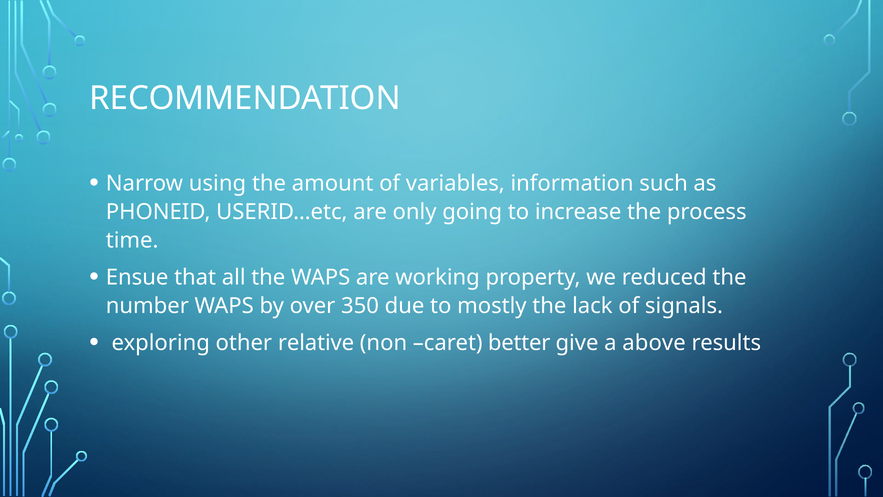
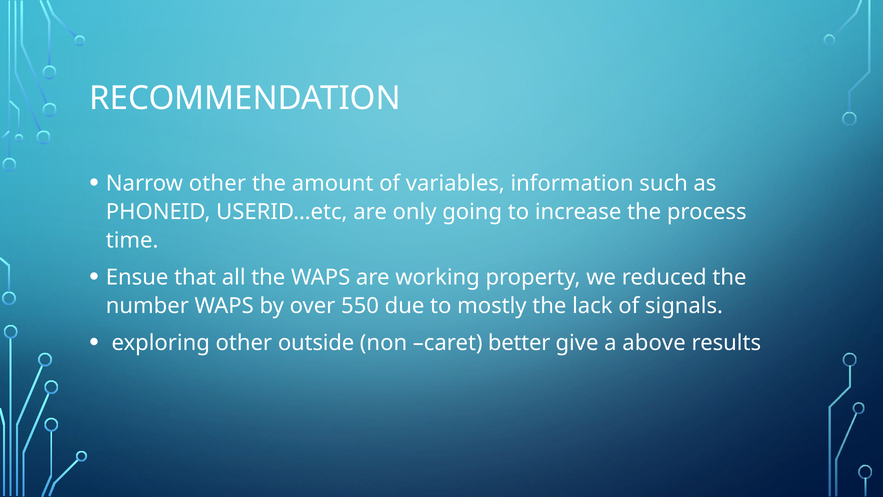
Narrow using: using -> other (217, 183)
350: 350 -> 550 (360, 306)
relative: relative -> outside (316, 343)
